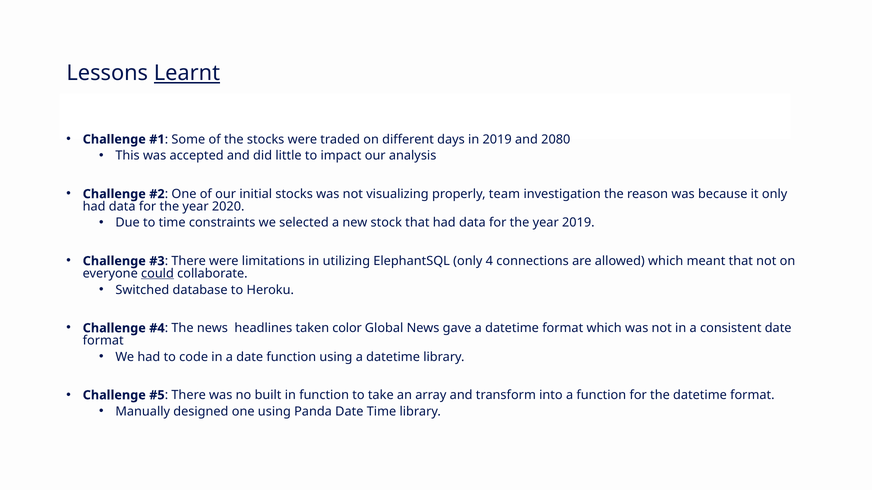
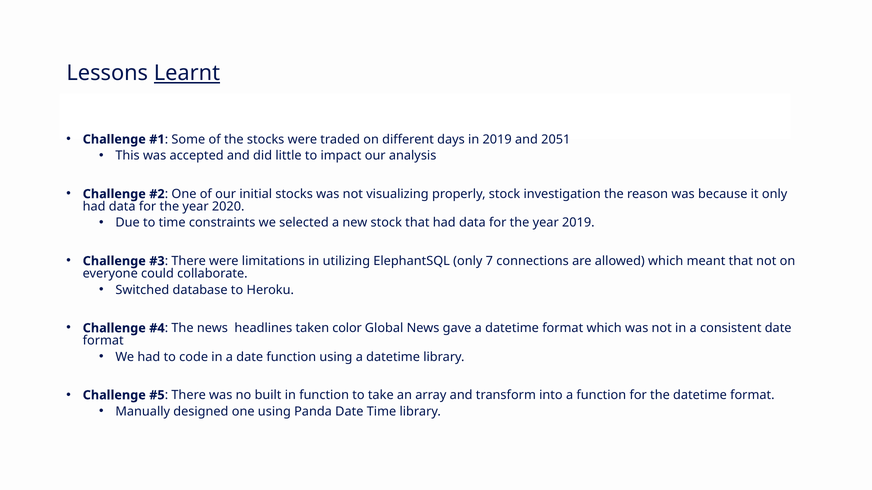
2080: 2080 -> 2051 (556, 139)
properly team: team -> stock (505, 194)
4: 4 -> 7 (489, 261)
could underline: present -> none (157, 274)
